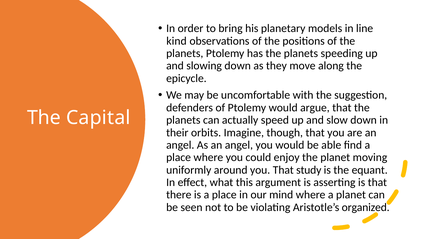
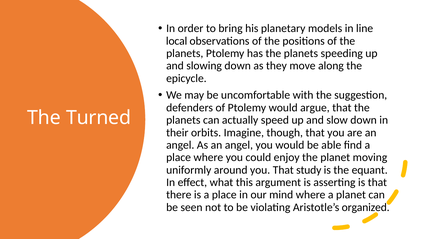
kind: kind -> local (177, 41)
Capital: Capital -> Turned (99, 118)
